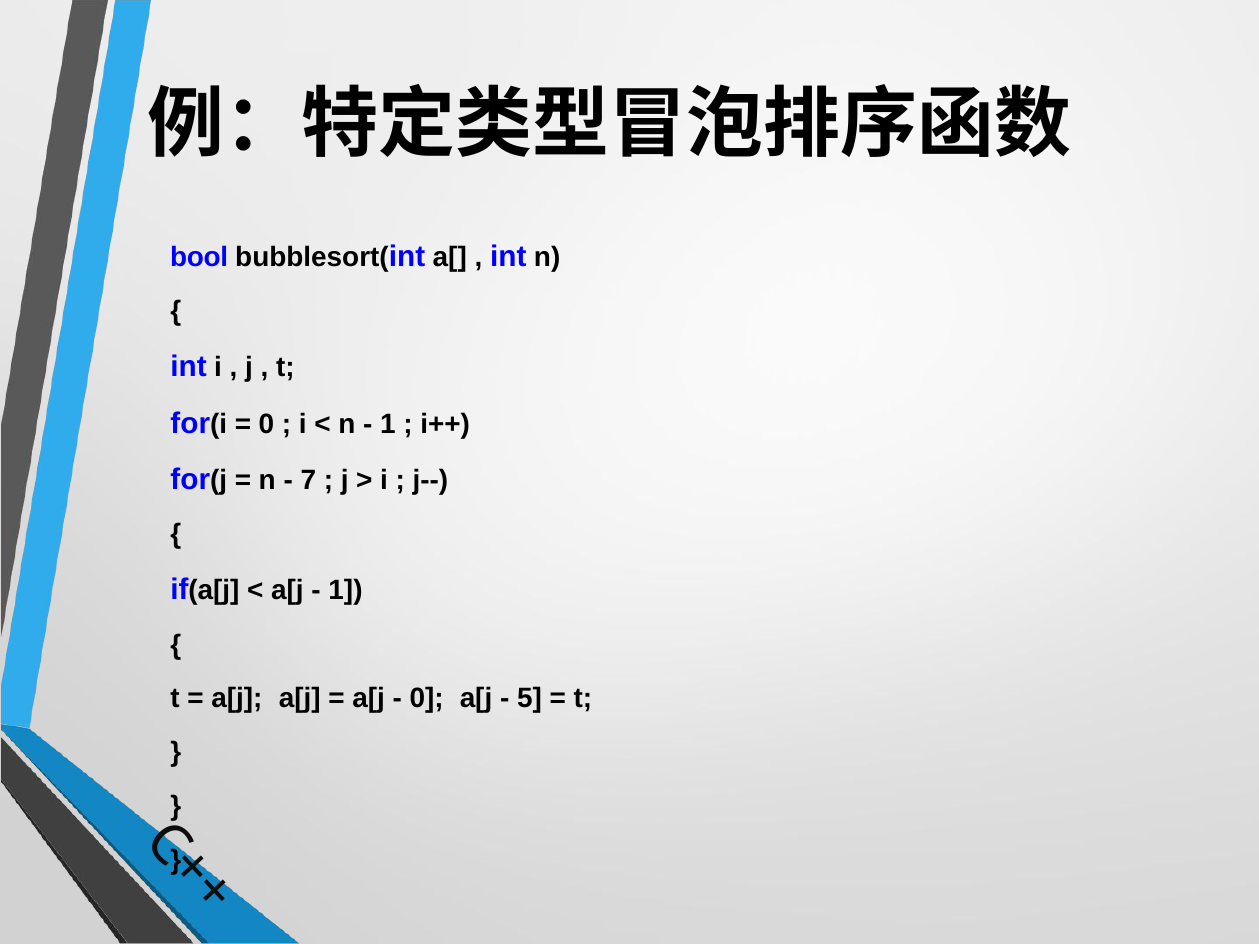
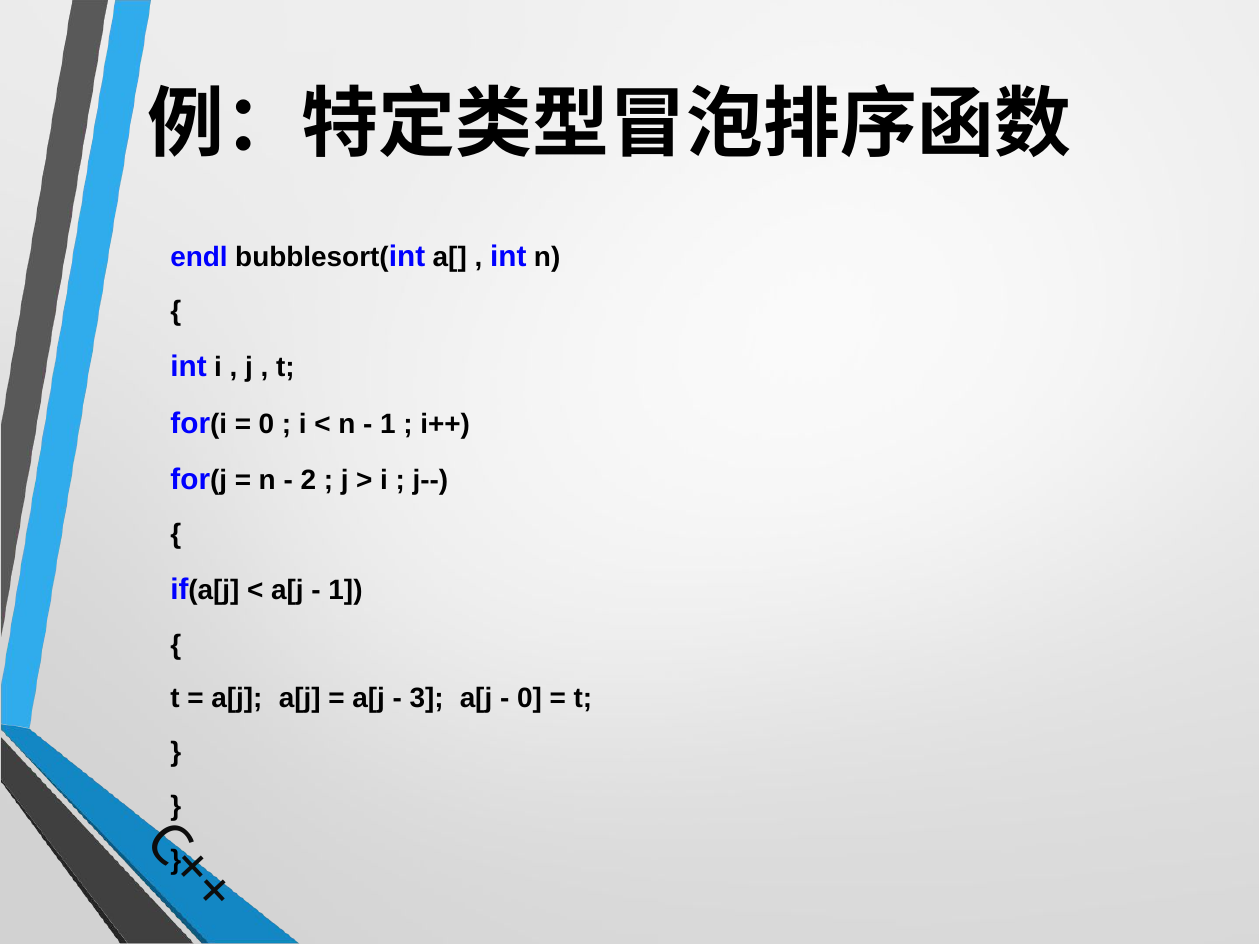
bool: bool -> endl (199, 258)
7: 7 -> 2 (308, 481)
0: 0 -> 3 (427, 699)
5: 5 -> 0 (529, 699)
